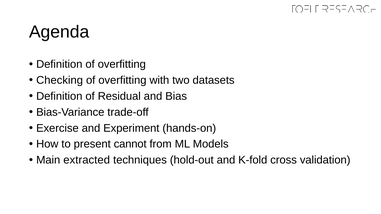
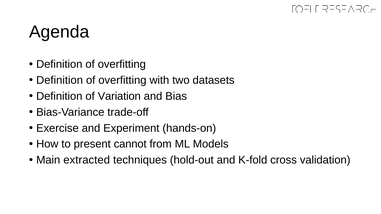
Checking: Checking -> Definition (60, 80)
Residual: Residual -> Variation (119, 96)
